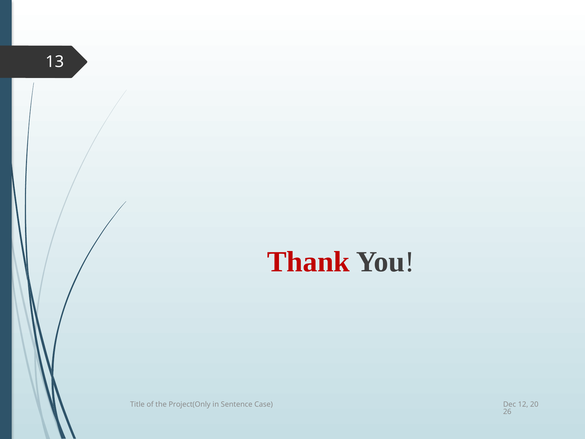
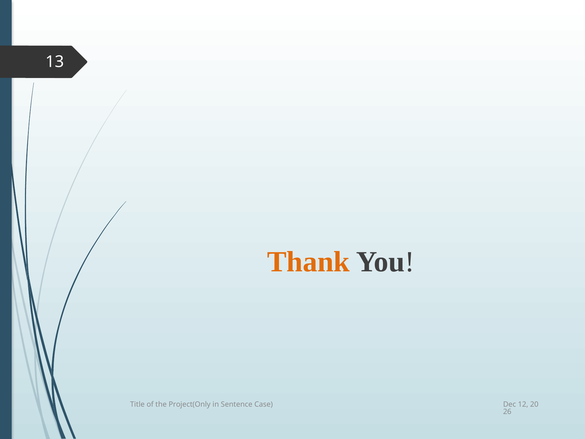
Thank colour: red -> orange (308, 262)
